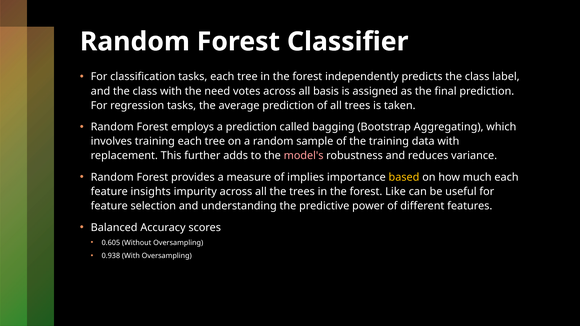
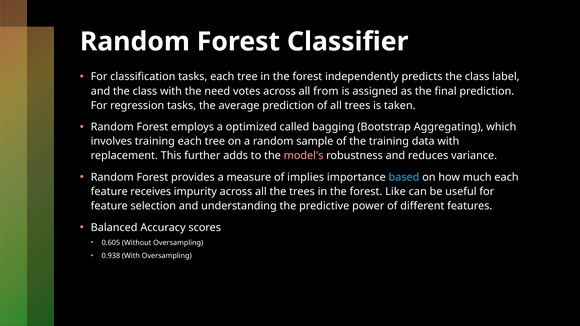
basis: basis -> from (326, 91)
a prediction: prediction -> optimized (251, 127)
based colour: yellow -> light blue (404, 177)
insights: insights -> receives (151, 192)
